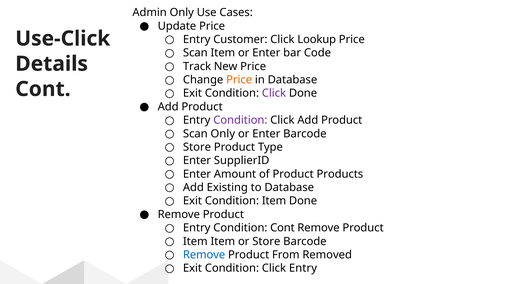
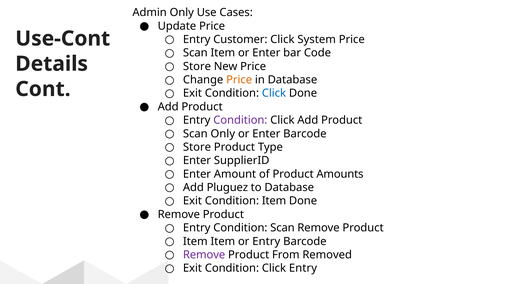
Lookup: Lookup -> System (317, 39)
Use-Click: Use-Click -> Use-Cont (63, 39)
Track: Track -> Store (197, 66)
Click colour: purple -> blue (274, 93)
Products: Products -> Amounts (340, 174)
Existing: Existing -> Pluguez (227, 188)
Condition Cont: Cont -> Scan (282, 228)
or Store: Store -> Entry (266, 241)
Remove colour: blue -> purple (204, 255)
